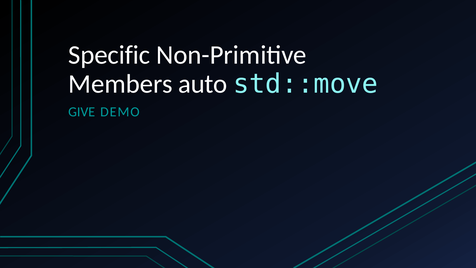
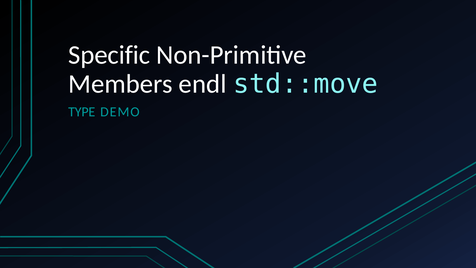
auto: auto -> endl (203, 84)
GIVE: GIVE -> TYPE (82, 112)
